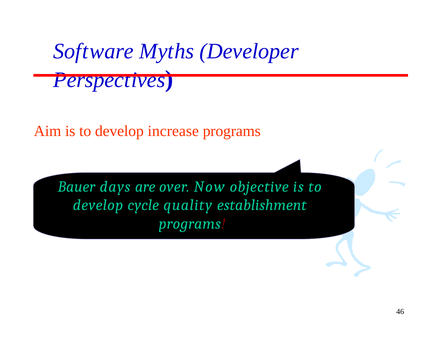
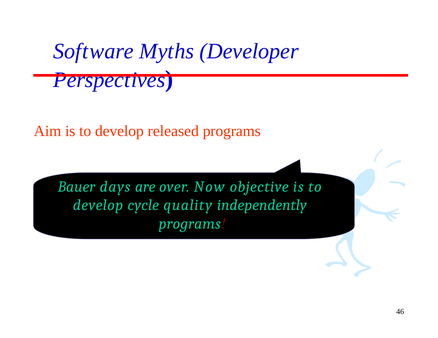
increase: increase -> released (173, 131)
establishment: establishment -> independently (262, 206)
